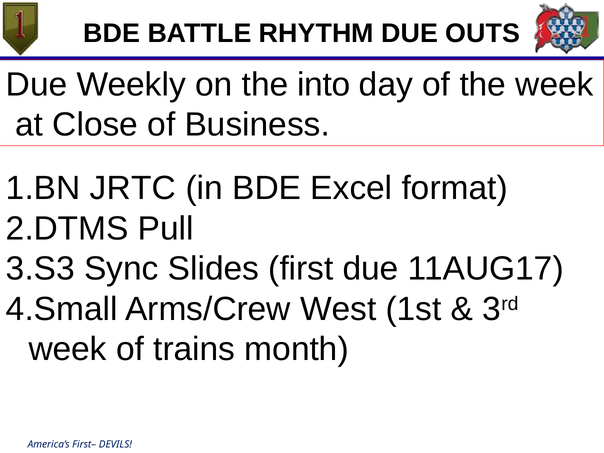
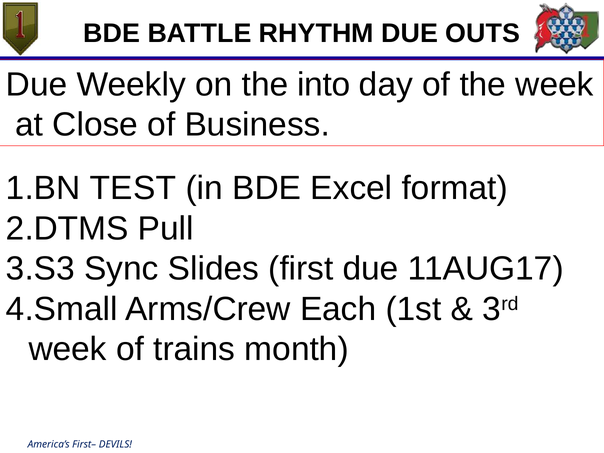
JRTC: JRTC -> TEST (133, 188)
West: West -> Each (338, 309)
